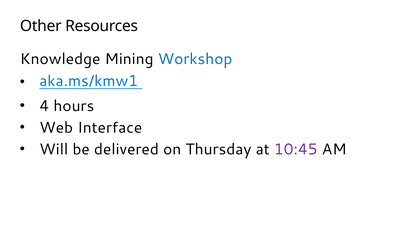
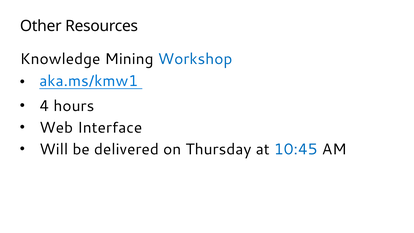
10:45 colour: purple -> blue (296, 149)
